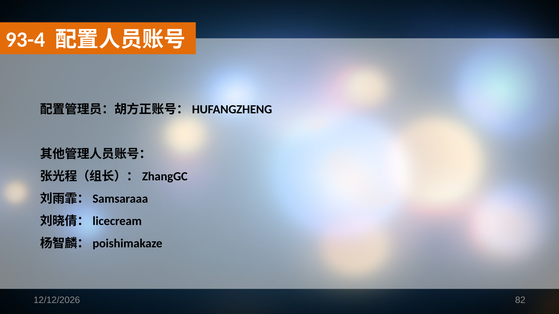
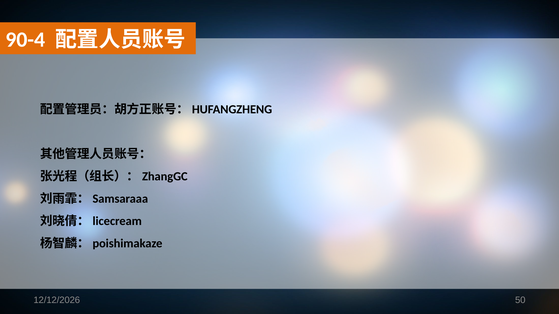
93-4: 93-4 -> 90-4 (25, 40)
82: 82 -> 50 (520, 300)
